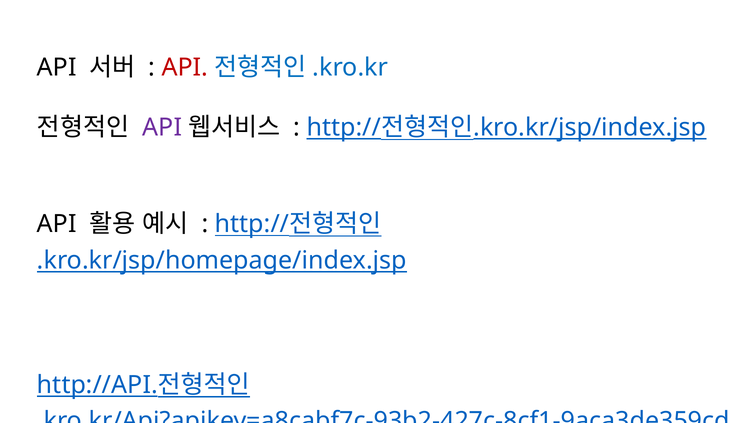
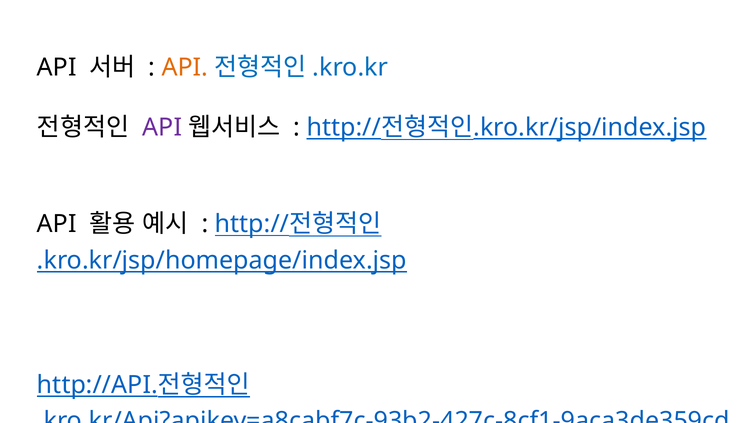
API colour: red -> orange (185, 67)
